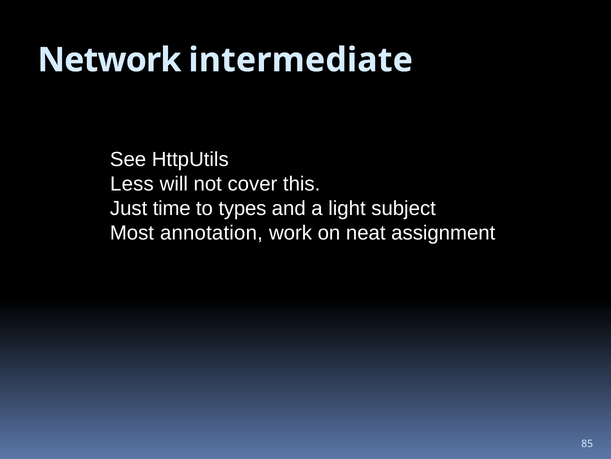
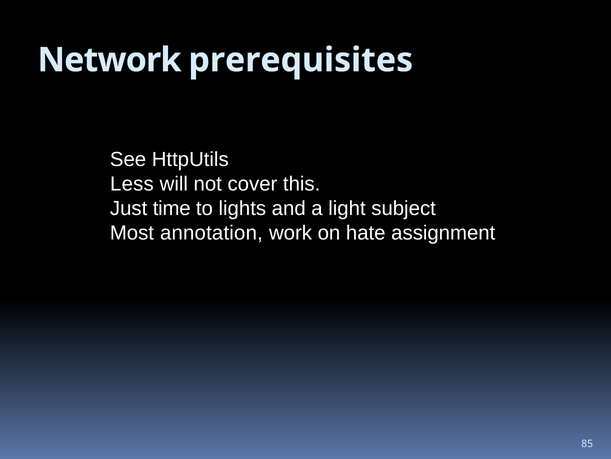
intermediate: intermediate -> prerequisites (301, 60)
types: types -> lights (242, 208)
neat: neat -> hate (366, 233)
